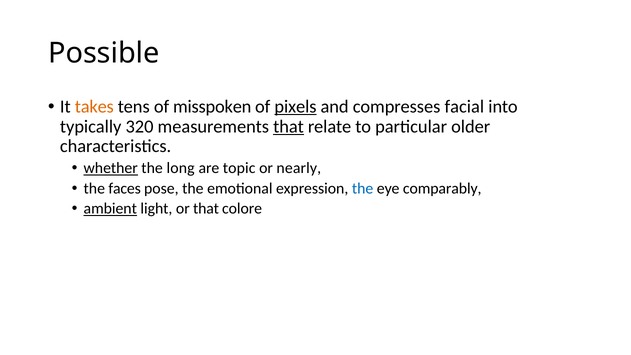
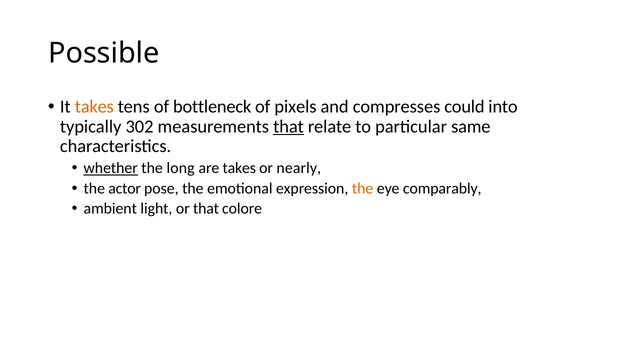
misspoken: misspoken -> bottleneck (212, 107)
pixels underline: present -> none (295, 107)
facial: facial -> could (464, 107)
320: 320 -> 302 (139, 126)
older: older -> same (471, 126)
are topic: topic -> takes (239, 168)
faces: faces -> actor (125, 188)
the colour: blue -> orange (363, 188)
ambient underline: present -> none (110, 209)
